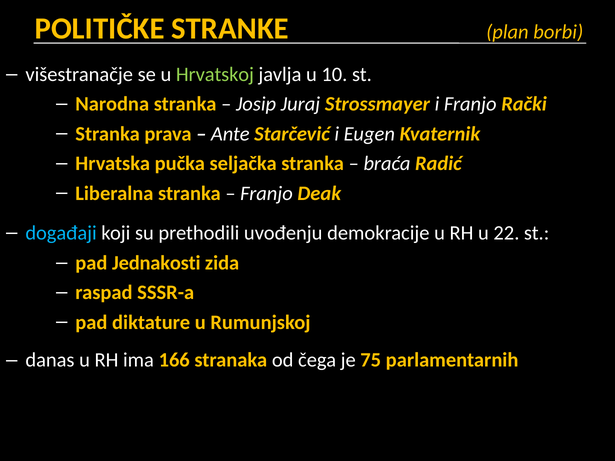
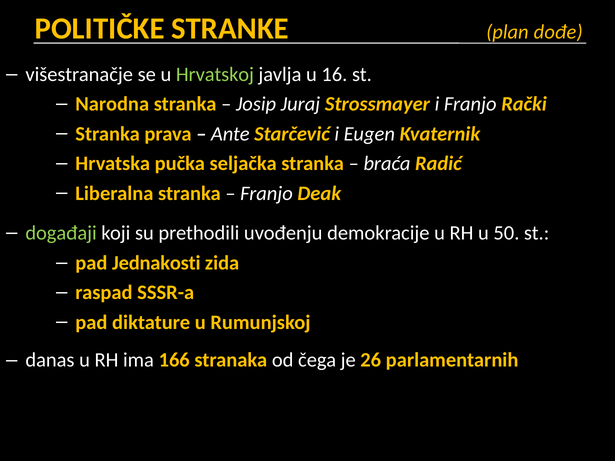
borbi: borbi -> dođe (558, 32)
10: 10 -> 16 (334, 74)
događaji colour: light blue -> light green (61, 233)
22: 22 -> 50 (506, 233)
75: 75 -> 26 (371, 360)
